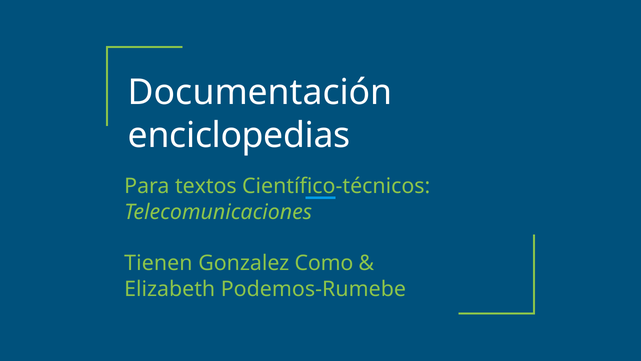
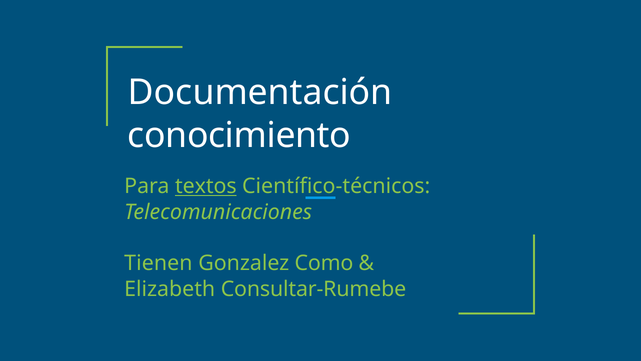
enciclopedias: enciclopedias -> conocimiento (239, 135)
textos underline: none -> present (206, 186)
Podemos-Rumebe: Podemos-Rumebe -> Consultar-Rumebe (313, 289)
